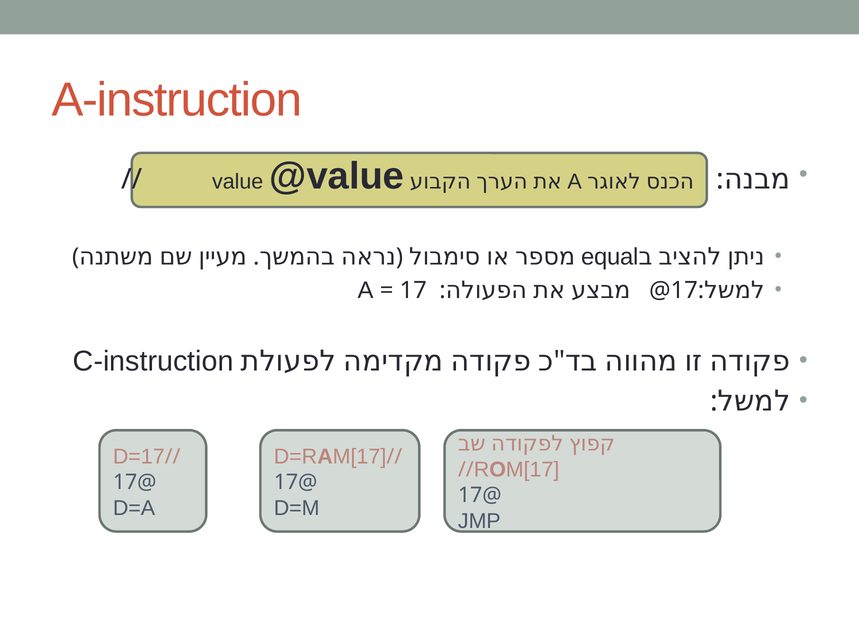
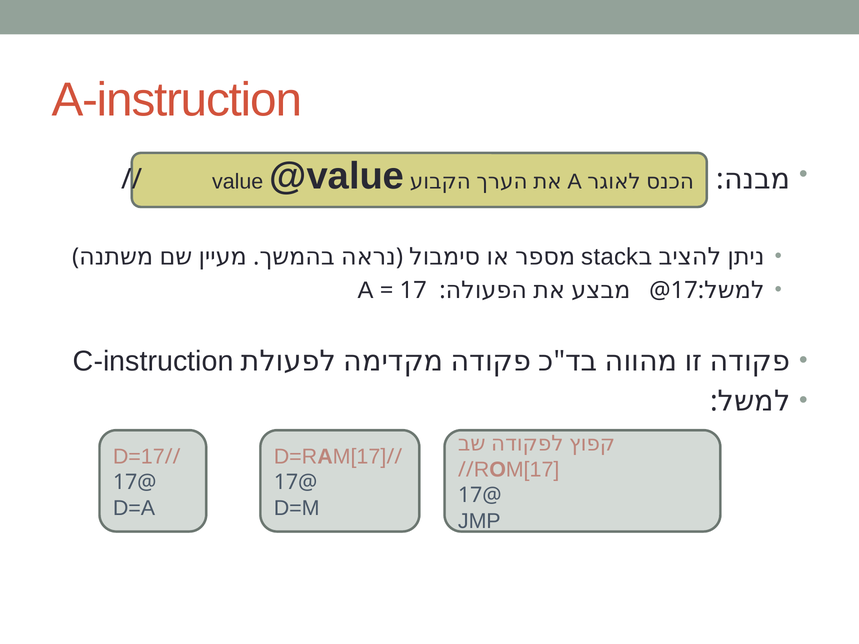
equal: equal -> stack (610, 257)
